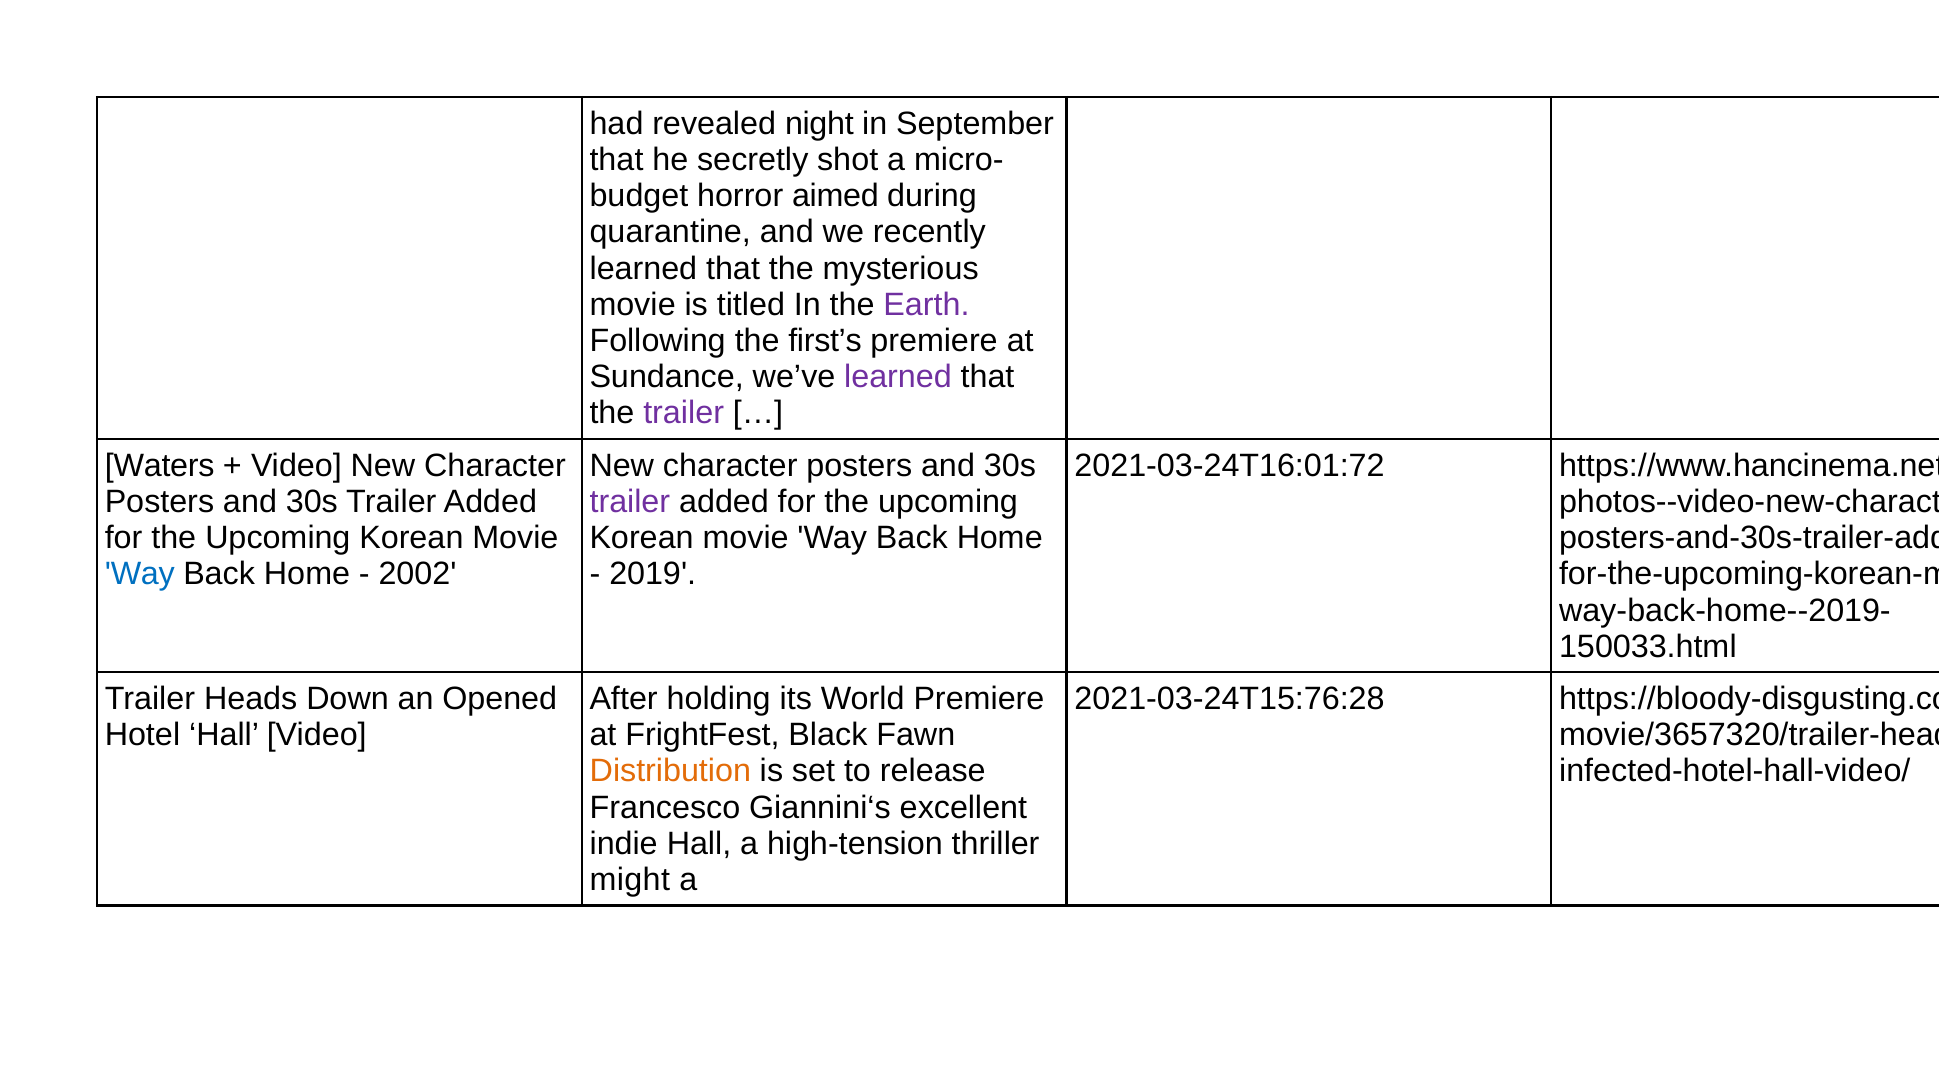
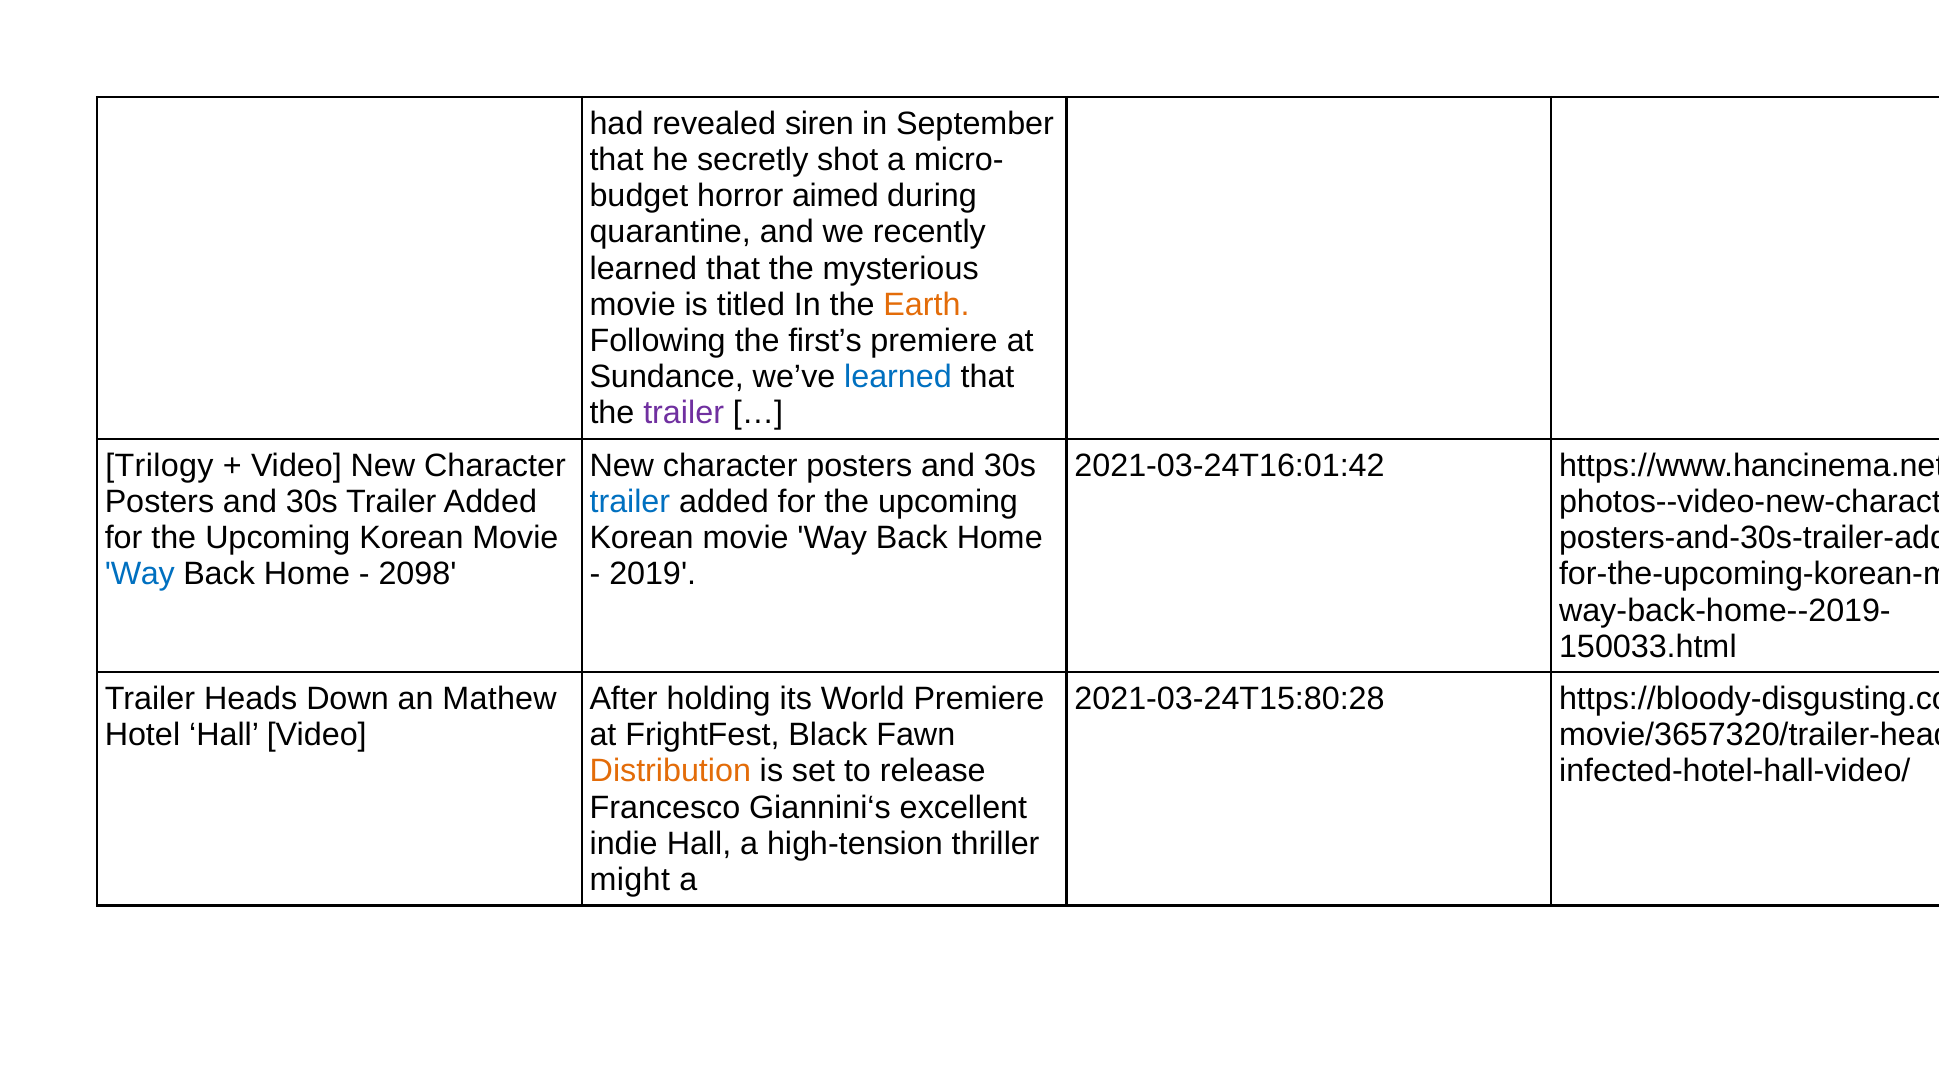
night: night -> siren (819, 124)
Earth colour: purple -> orange (926, 305)
learned colour: purple -> blue (898, 377)
Waters: Waters -> Trilogy (159, 465)
2021-03-24T16:01:72: 2021-03-24T16:01:72 -> 2021-03-24T16:01:42 (1230, 465)
trailer colour: purple -> blue (630, 502)
2002: 2002 -> 2098 (418, 574)
Opened: Opened -> Mathew (500, 699)
2021-03-24T15:76:28: 2021-03-24T15:76:28 -> 2021-03-24T15:80:28 (1230, 699)
